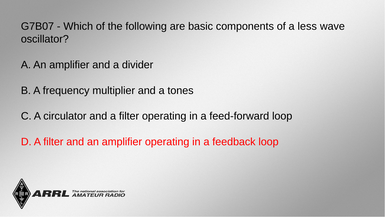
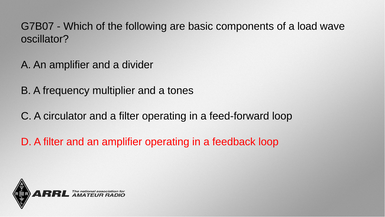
less: less -> load (307, 26)
